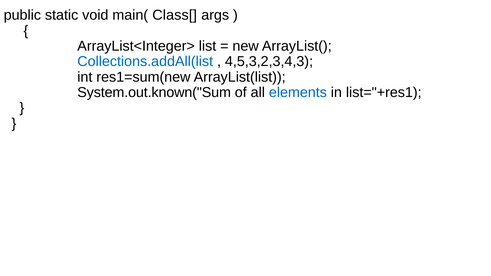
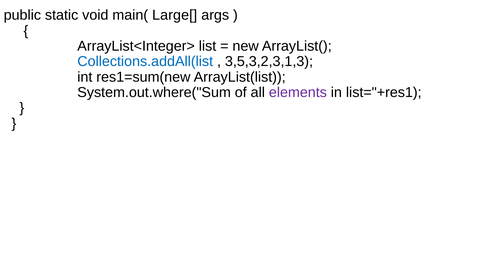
Class[: Class[ -> Large[ (175, 15)
4,5,3,2,3,4,3: 4,5,3,2,3,4,3 -> 3,5,3,2,3,1,3 (269, 62)
System.out.known("Sum: System.out.known("Sum -> System.out.where("Sum (154, 93)
elements colour: blue -> purple (298, 93)
